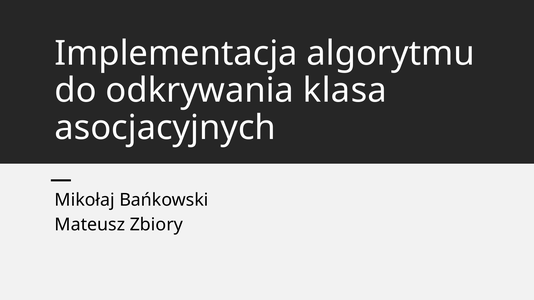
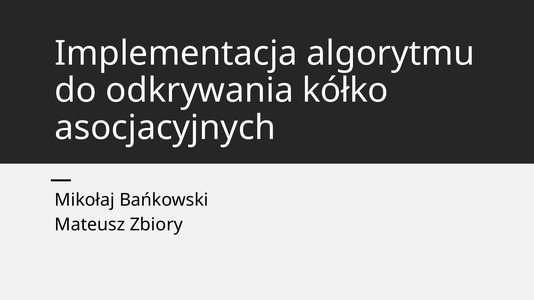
klasa: klasa -> kółko (345, 91)
